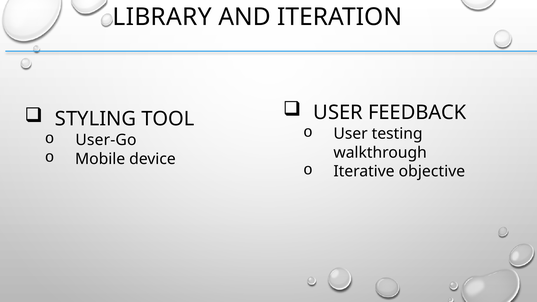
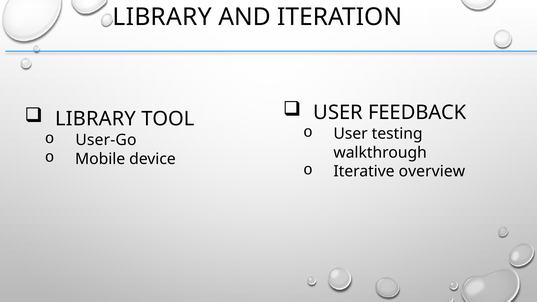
STYLING: STYLING -> LIBRARY (96, 119)
objective: objective -> overview (432, 171)
